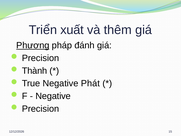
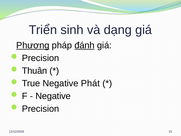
xuất: xuất -> sinh (72, 30)
thêm: thêm -> dạng (118, 30)
đánh underline: none -> present (85, 45)
Thành: Thành -> Thuân (35, 71)
